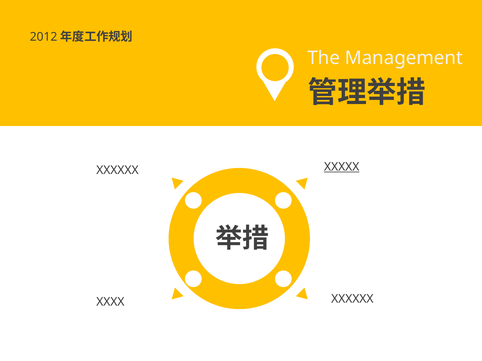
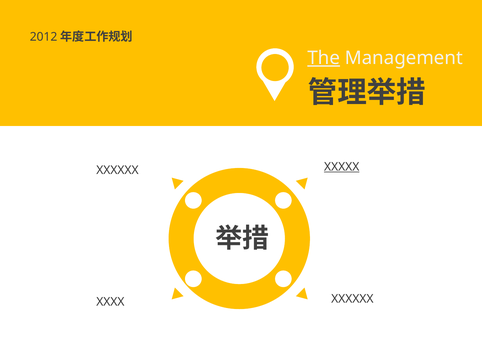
The underline: none -> present (324, 58)
